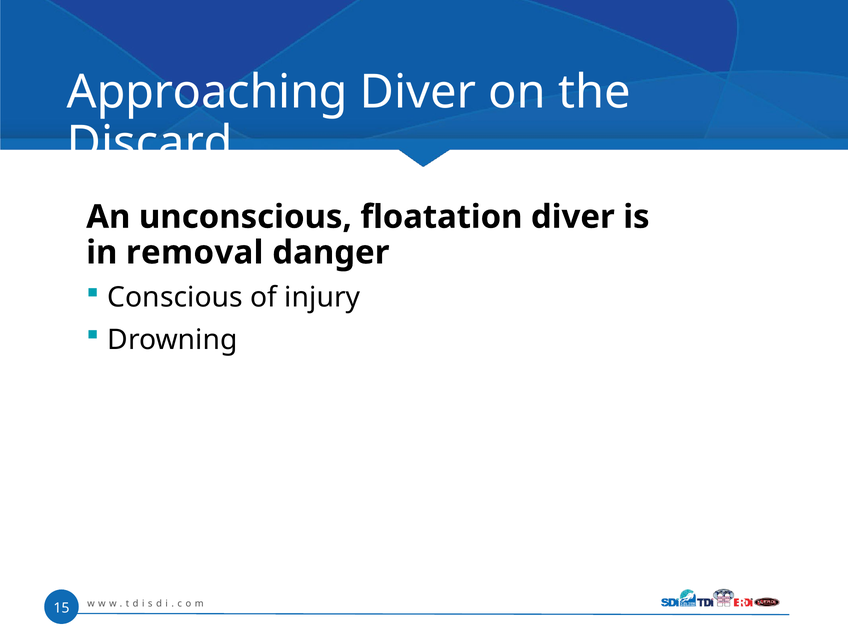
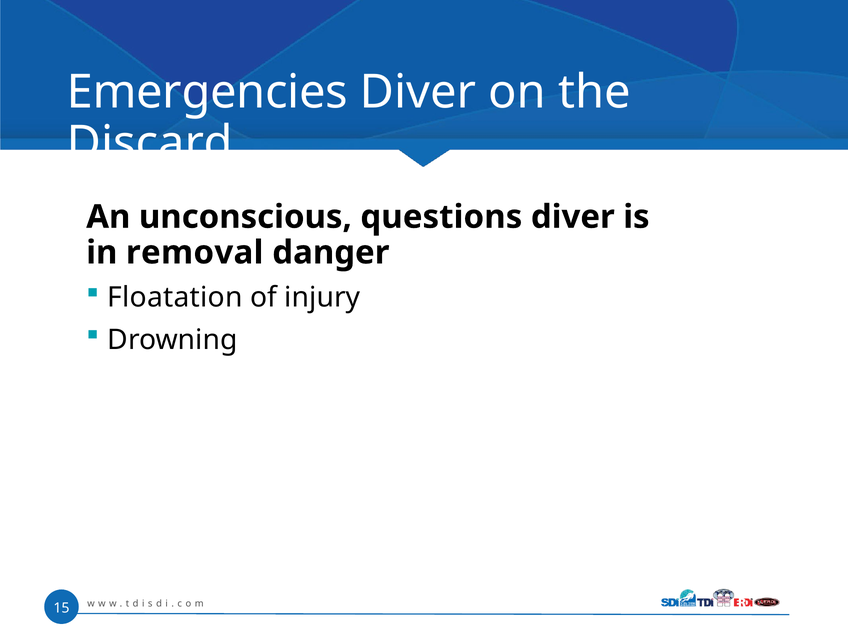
Approaching: Approaching -> Emergencies (207, 92)
floatation: floatation -> questions (441, 217)
Conscious: Conscious -> Floatation (175, 297)
